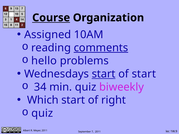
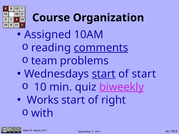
Course underline: present -> none (51, 18)
hello: hello -> team (44, 61)
34: 34 -> 10 (40, 87)
biweekly underline: none -> present (122, 87)
Which: Which -> Works (43, 100)
quiz: quiz -> with (42, 113)
